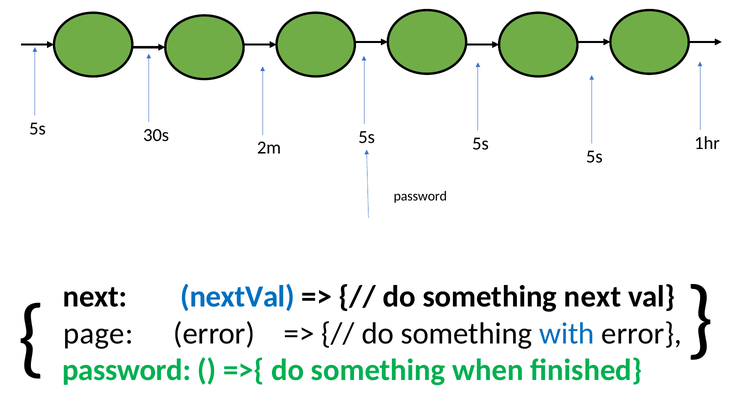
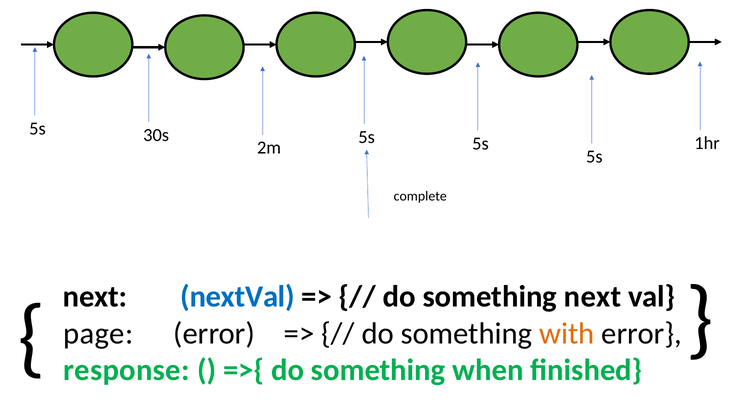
password: password -> complete (420, 196)
with colour: blue -> orange (567, 334)
password: password -> response (126, 371)
